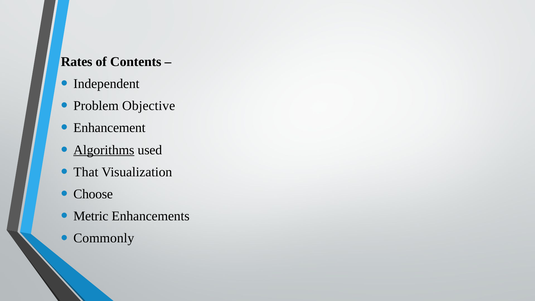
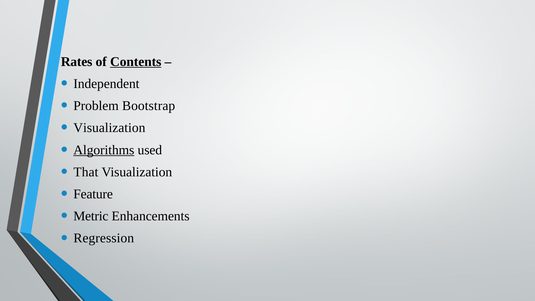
Contents underline: none -> present (136, 62)
Objective: Objective -> Bootstrap (149, 106)
Enhancement: Enhancement -> Visualization (109, 128)
Choose: Choose -> Feature (93, 194)
Commonly: Commonly -> Regression (104, 238)
